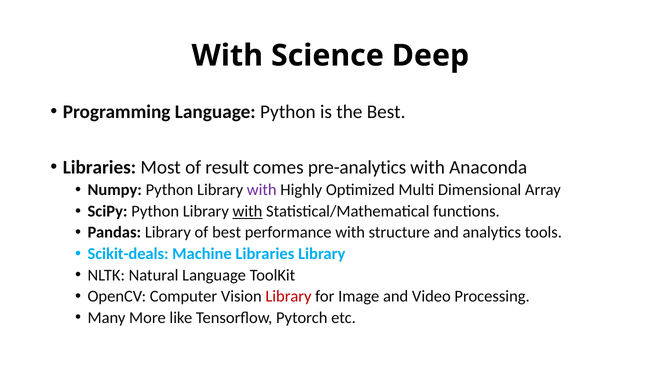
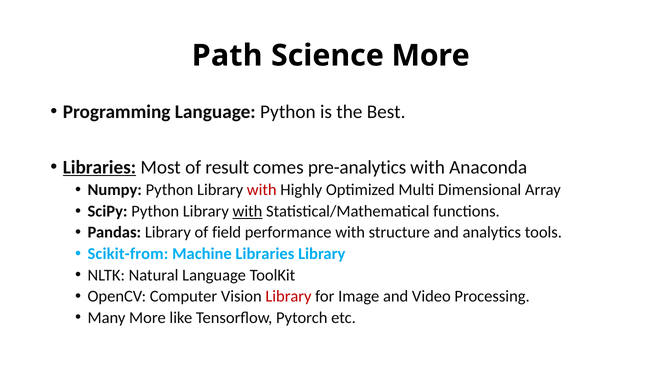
With: With -> Path (227, 56)
Science Deep: Deep -> More (431, 56)
Libraries underline: none -> present (99, 167)
with colour: purple -> red (262, 190)
of best: best -> field (227, 232)
Scikit-deals: Scikit-deals -> Scikit-from (128, 254)
